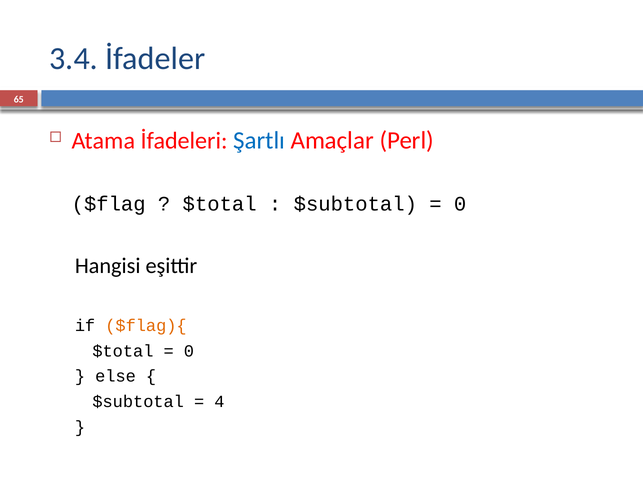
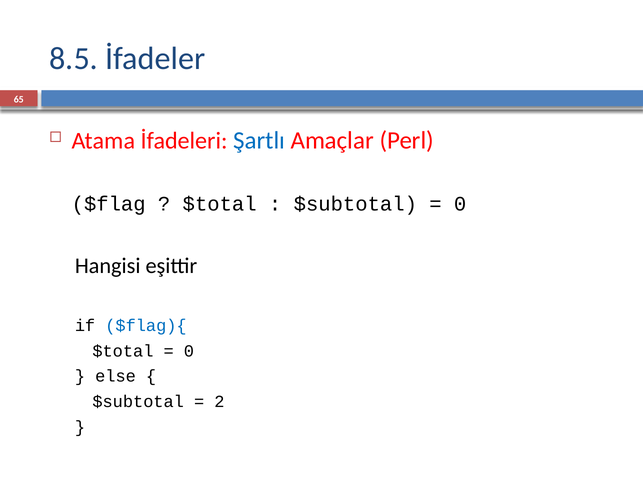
3.4: 3.4 -> 8.5 (74, 59)
$flag){ colour: orange -> blue (146, 325)
4: 4 -> 2 (219, 401)
